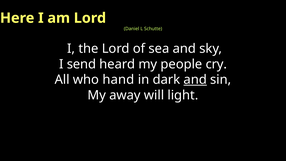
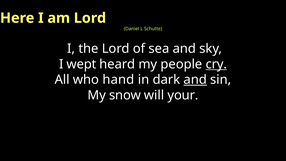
send: send -> wept (81, 64)
cry underline: none -> present (216, 64)
away: away -> snow (125, 95)
light: light -> your (183, 95)
